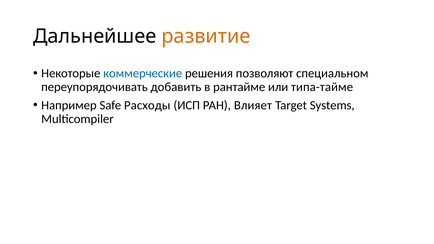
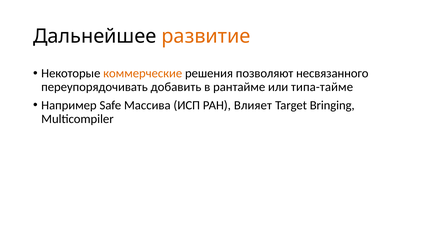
коммерческие colour: blue -> orange (143, 73)
специальном: специальном -> несвязанного (332, 73)
Расходы: Расходы -> Массива (147, 105)
Systems: Systems -> Bringing (332, 105)
